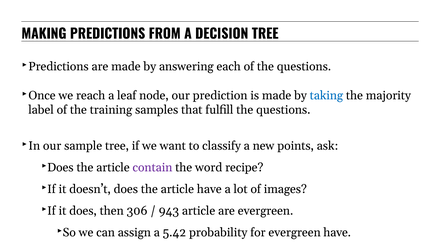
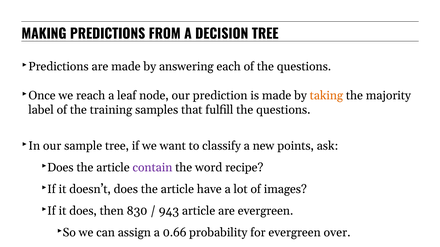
taking colour: blue -> orange (326, 95)
306: 306 -> 830 (137, 211)
5.42: 5.42 -> 0.66 (175, 233)
evergreen have: have -> over (337, 233)
